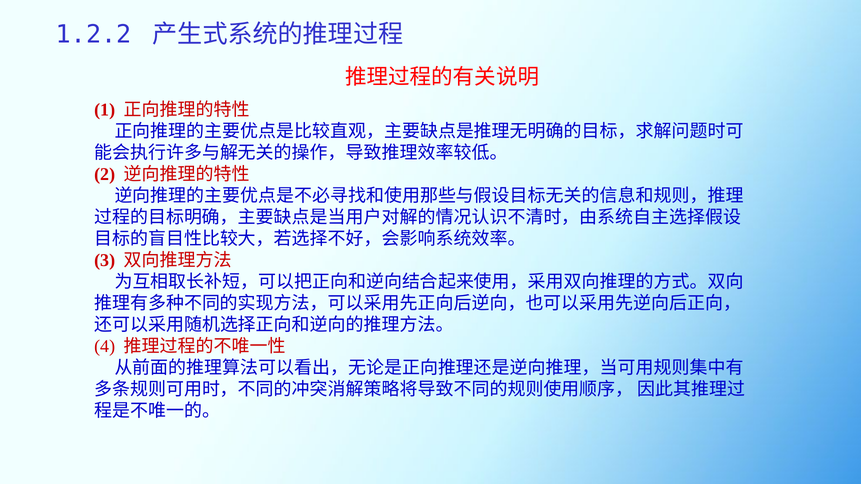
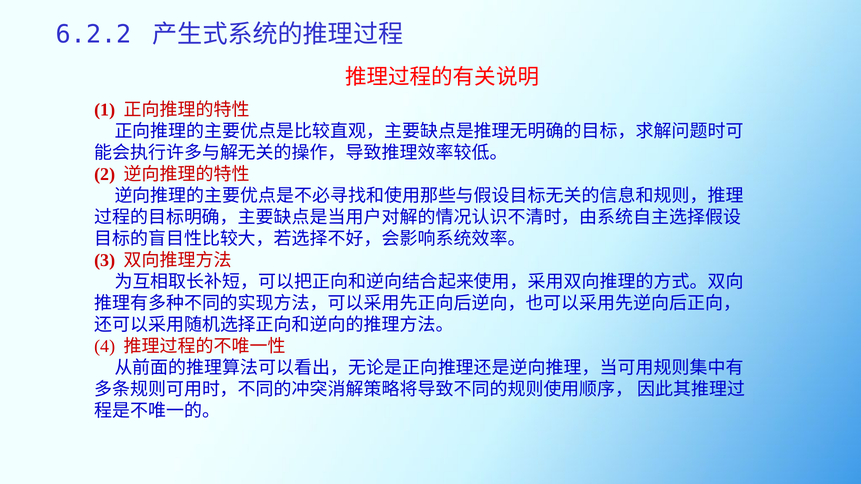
1.2.2: 1.2.2 -> 6.2.2 (94, 35)
